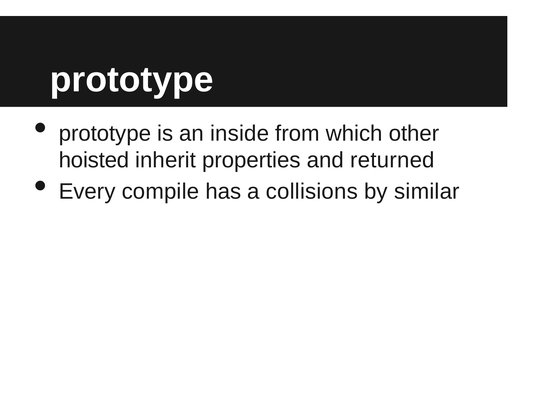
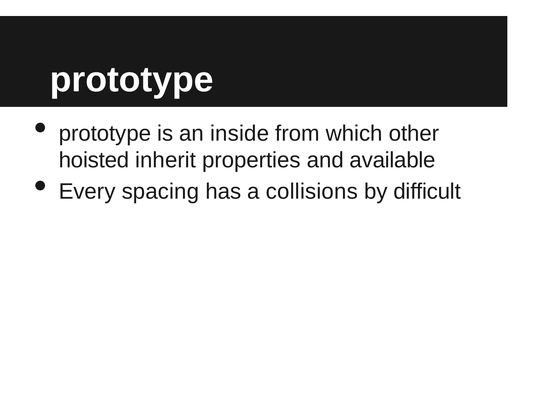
returned: returned -> available (393, 160)
compile: compile -> spacing (160, 191)
similar: similar -> difficult (427, 191)
